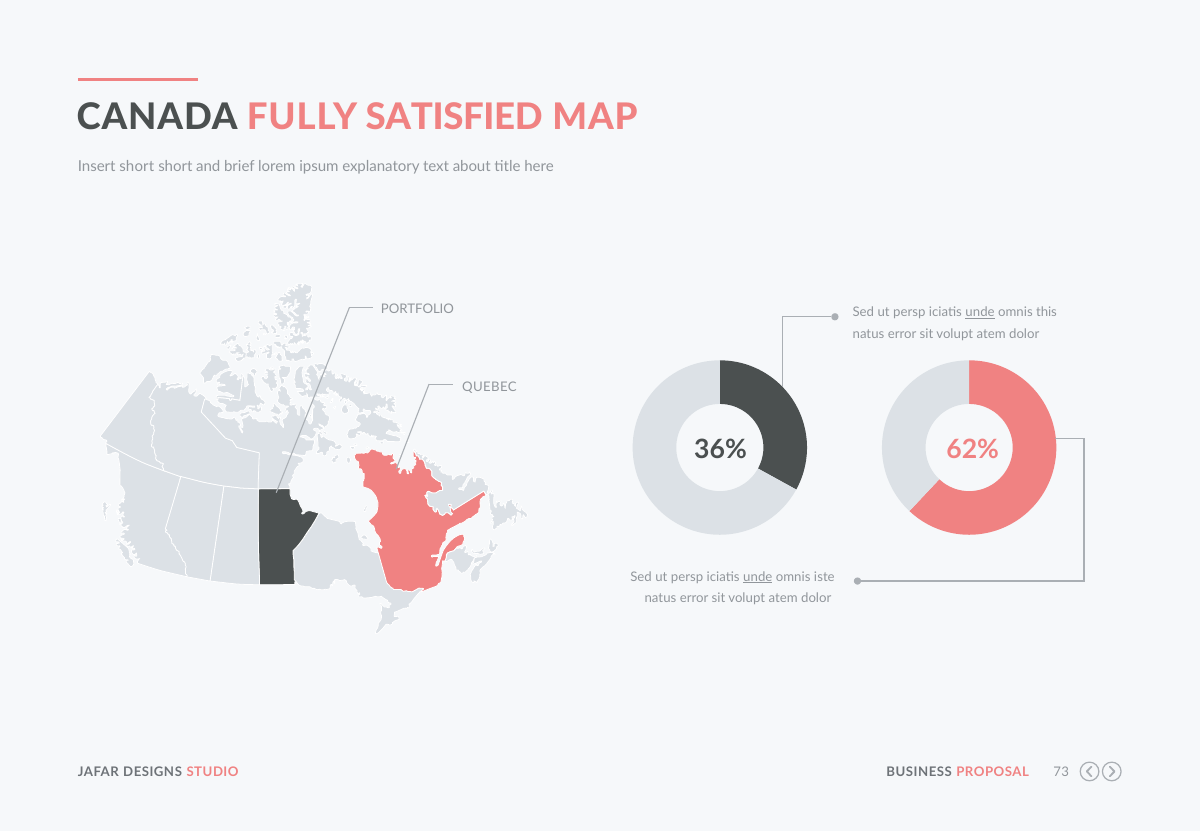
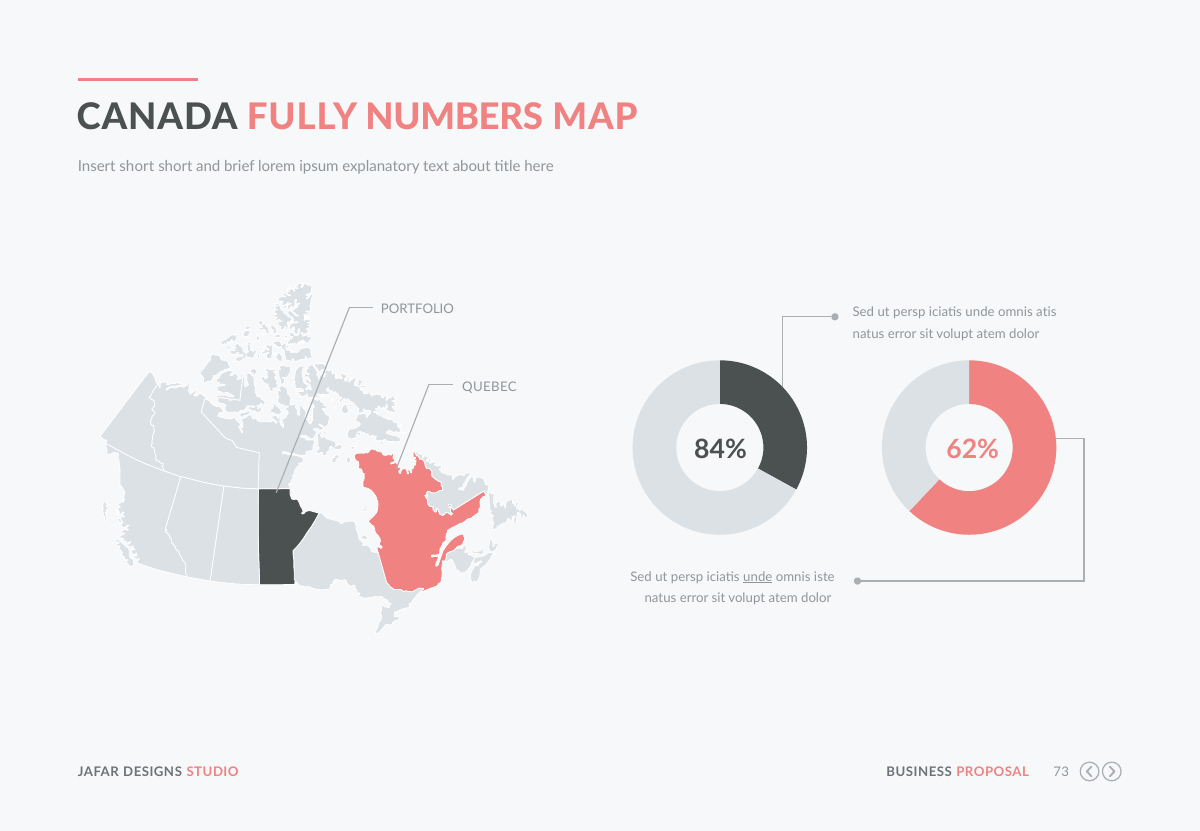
SATISFIED: SATISFIED -> NUMBERS (454, 118)
unde underline: present -> none (980, 312)
this: this -> atis (1046, 312)
36%: 36% -> 84% (720, 449)
